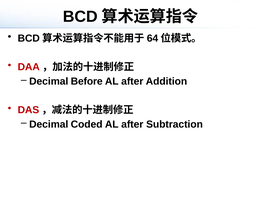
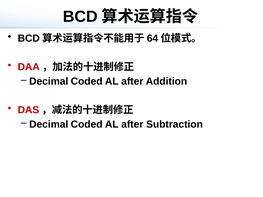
Before: Before -> Coded (87, 81)
